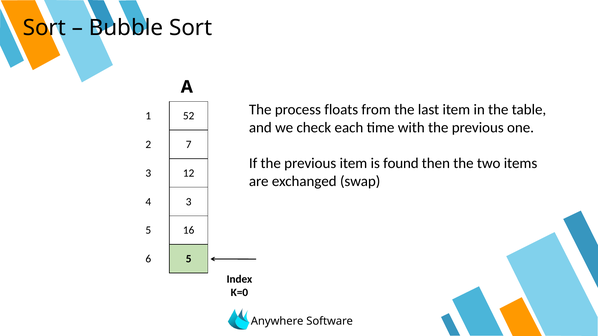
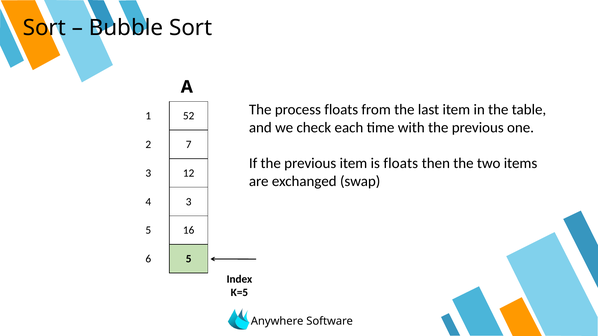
is found: found -> floats (401, 164)
Κ=0: Κ=0 -> Κ=5 (239, 293)
